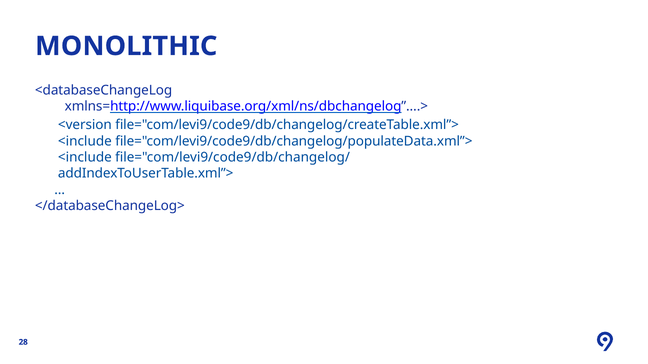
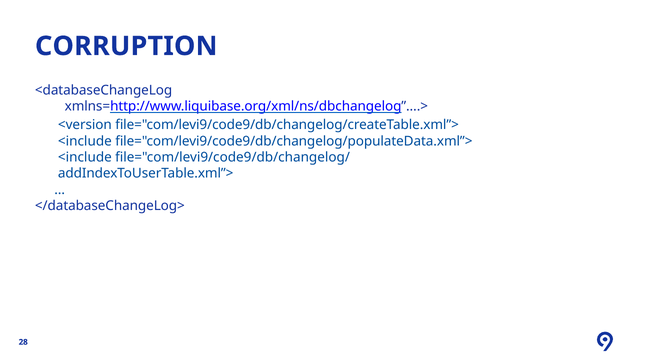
MONOLITHIC: MONOLITHIC -> CORRUPTION (126, 46)
